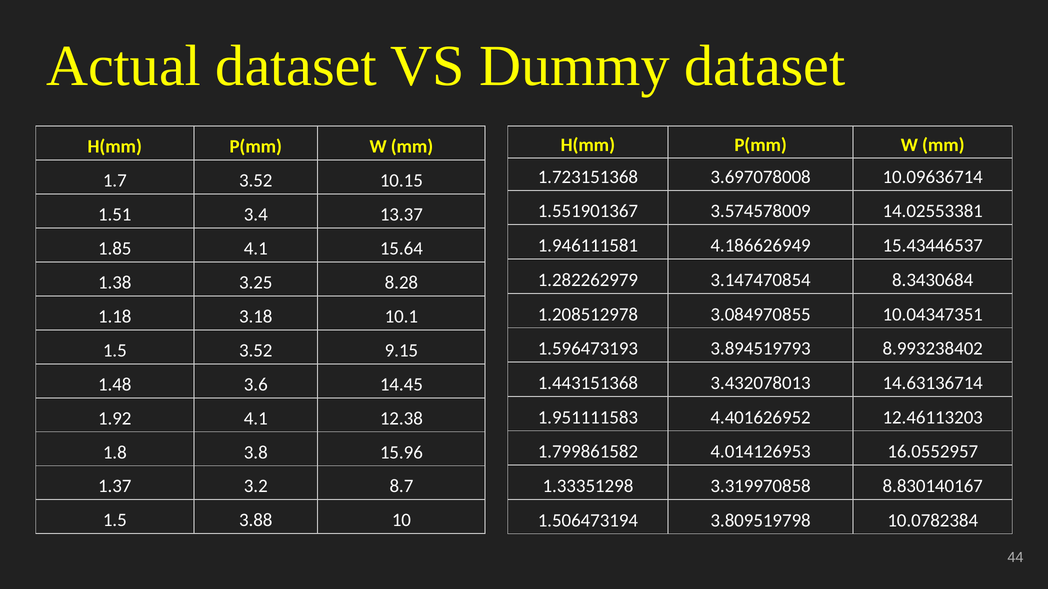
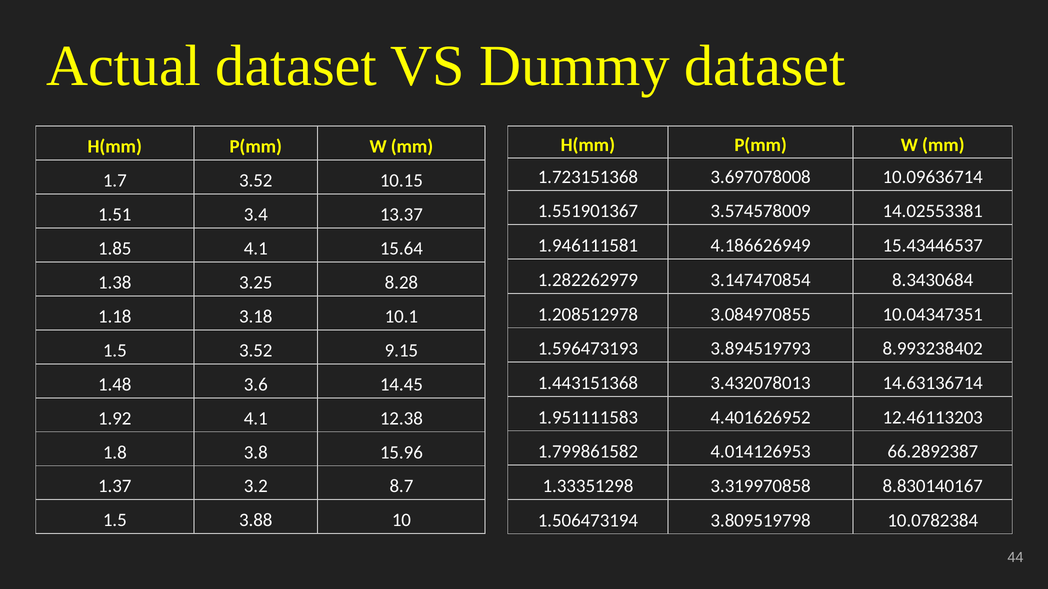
16.0552957: 16.0552957 -> 66.2892387 (933, 452)
